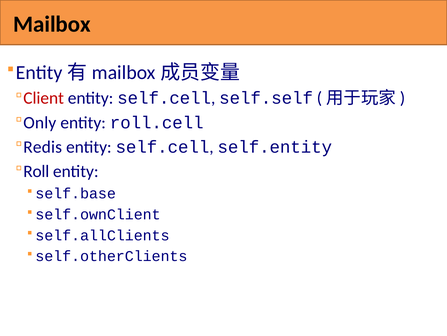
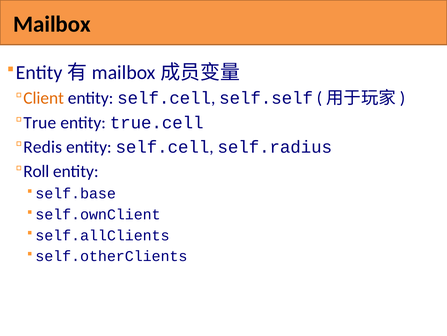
Client colour: red -> orange (44, 98)
Only: Only -> True (40, 122)
roll.cell: roll.cell -> true.cell (157, 122)
self.entity: self.entity -> self.radius (275, 147)
